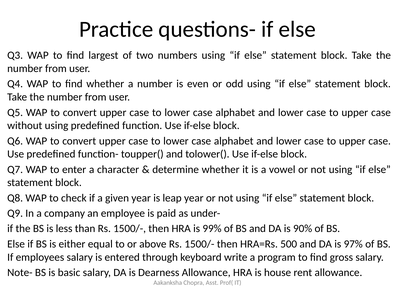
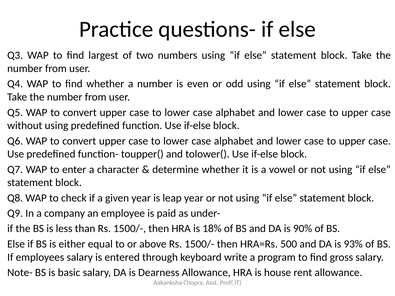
99%: 99% -> 18% (212, 229)
97%: 97% -> 93% (353, 244)
